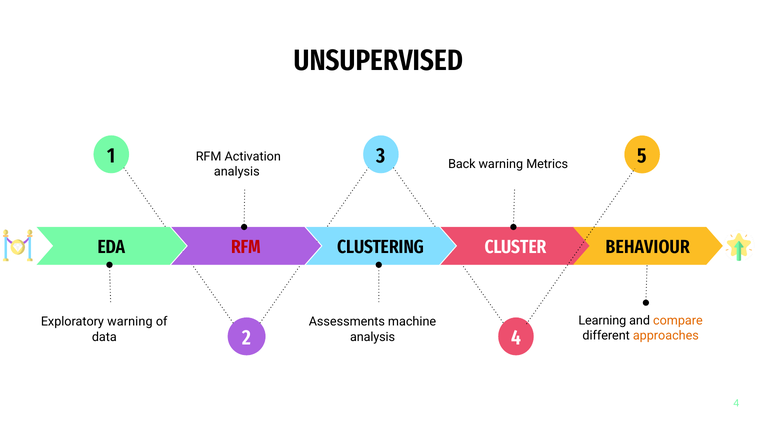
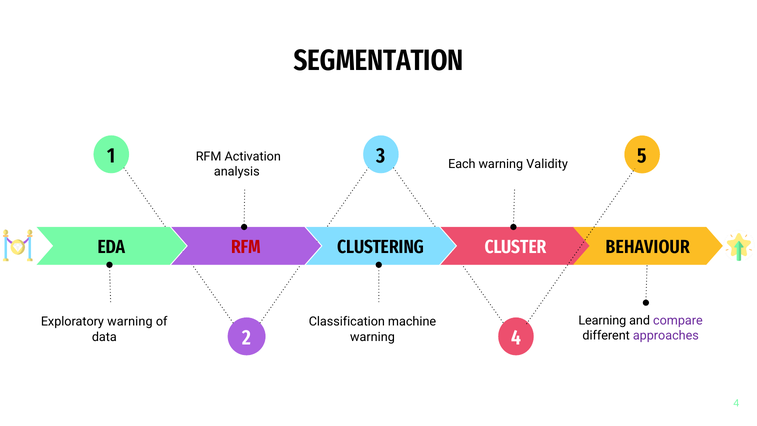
UNSUPERVISED: UNSUPERVISED -> SEGMENTATION (379, 60)
Back: Back -> Each (462, 164)
Metrics: Metrics -> Validity (547, 164)
compare colour: orange -> purple (678, 320)
Assessments: Assessments -> Classification (347, 322)
approaches colour: orange -> purple (666, 336)
analysis: analysis -> warning (372, 337)
